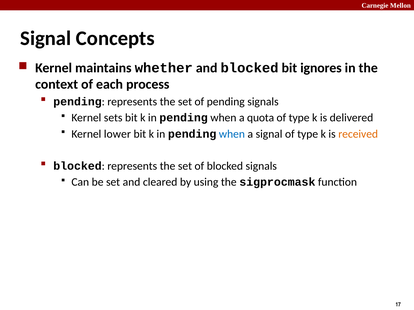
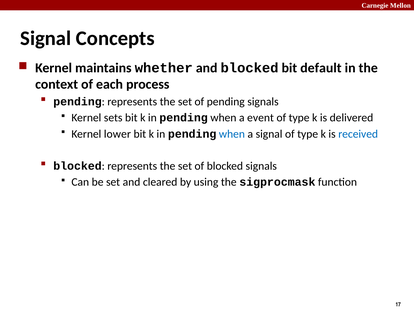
ignores: ignores -> default (321, 68)
quota: quota -> event (261, 118)
received colour: orange -> blue (358, 134)
